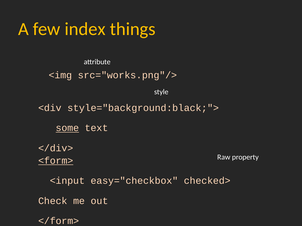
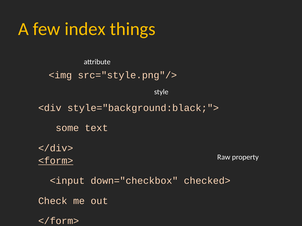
src="works.png"/>: src="works.png"/> -> src="style.png"/> (127, 75)
some underline: present -> none (67, 128)
easy="checkbox: easy="checkbox -> down="checkbox (134, 181)
